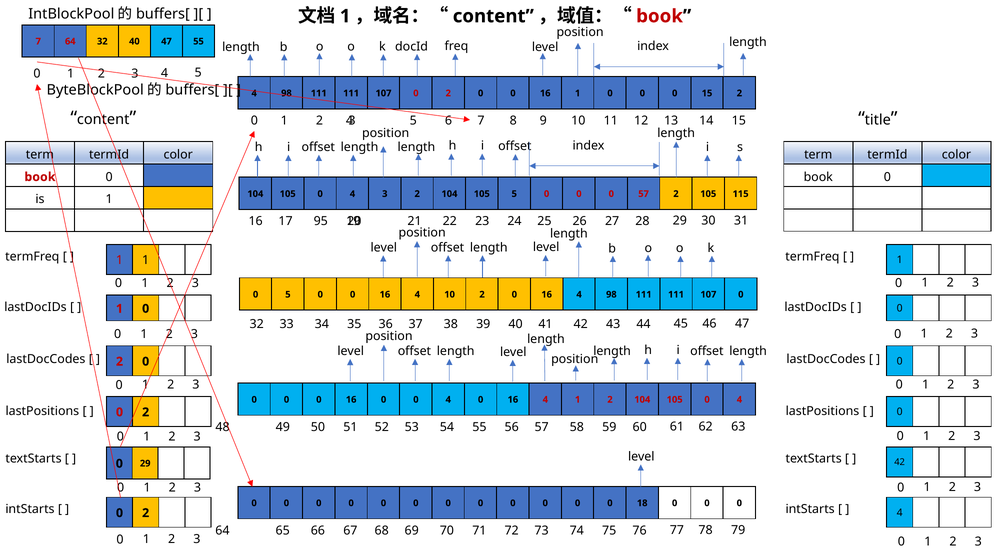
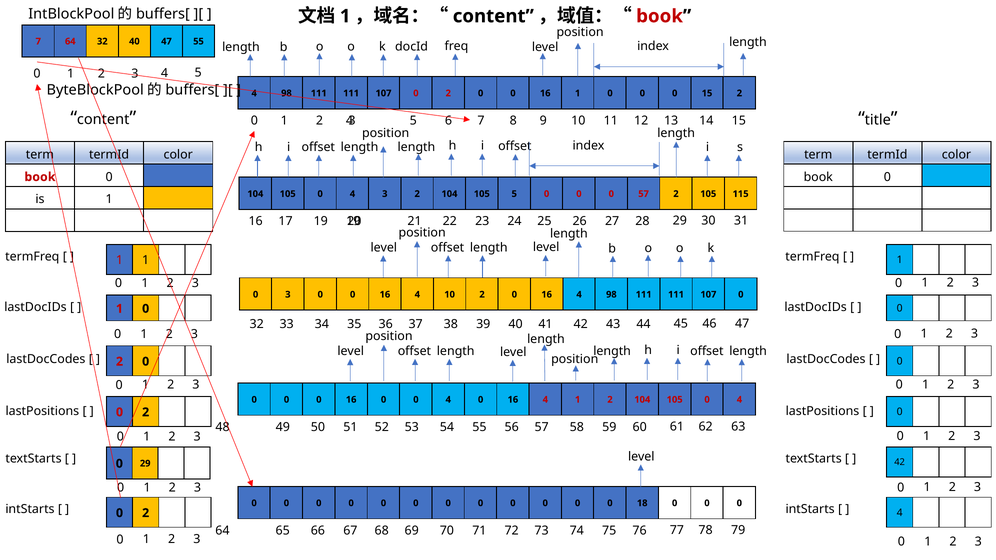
17 95: 95 -> 19 (321, 221)
0 5: 5 -> 3 (288, 295)
